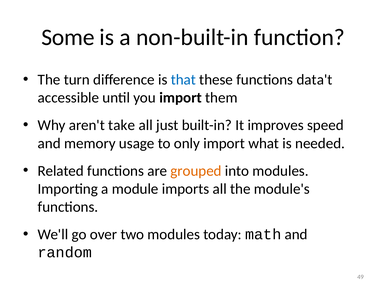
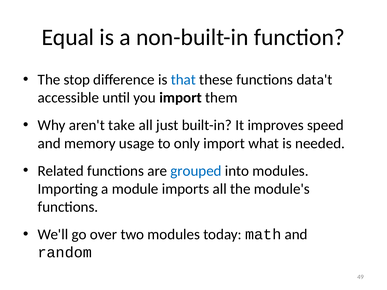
Some: Some -> Equal (68, 37)
turn: turn -> stop (77, 80)
grouped colour: orange -> blue (196, 171)
